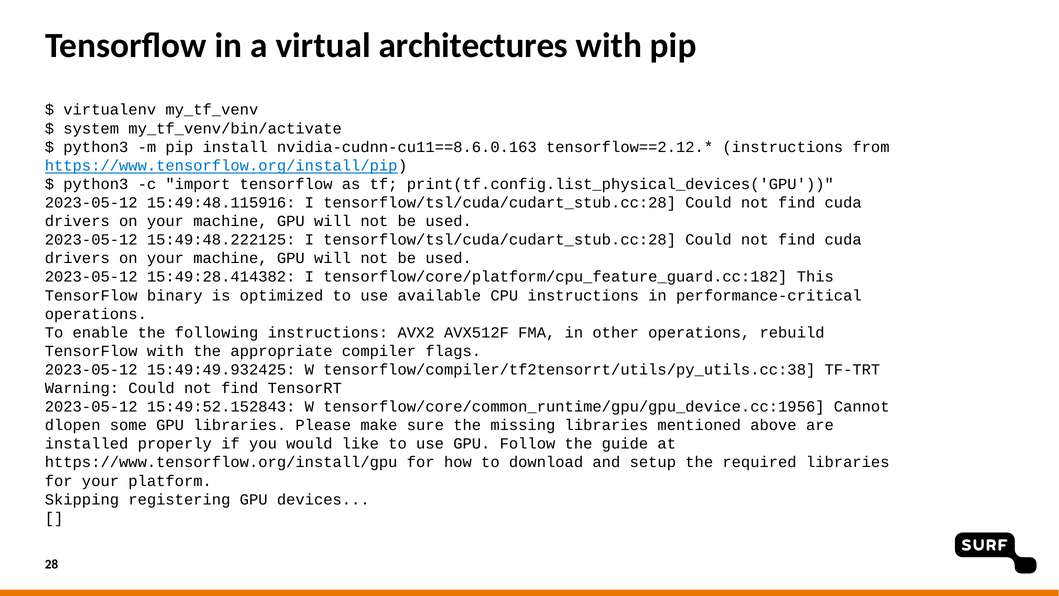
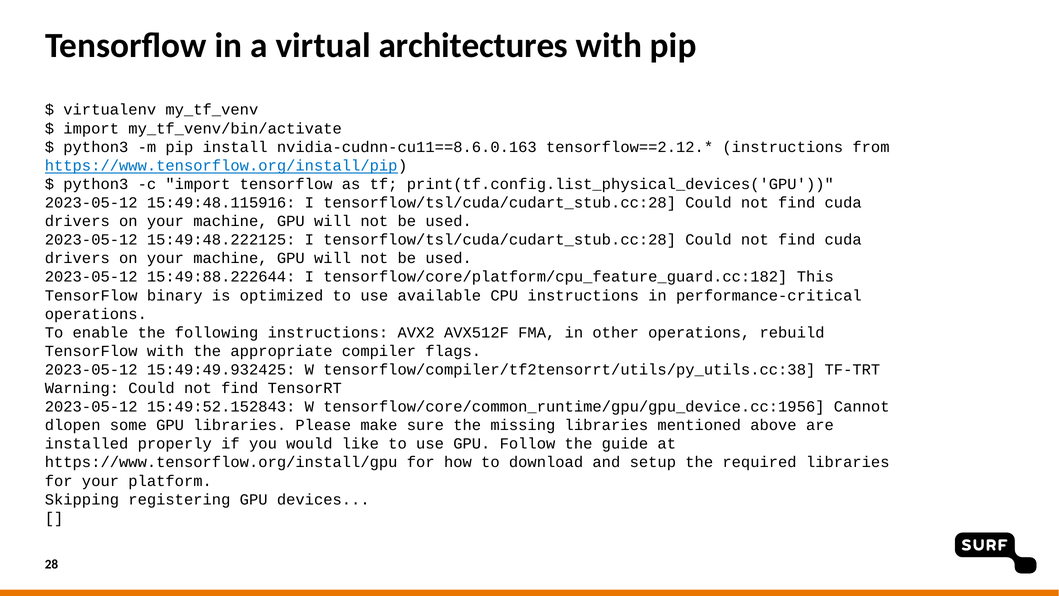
system: system -> import (91, 128)
15:49:28.414382: 15:49:28.414382 -> 15:49:88.222644 (221, 277)
